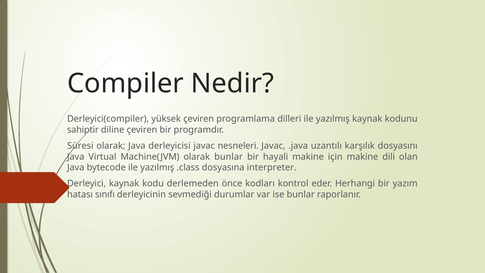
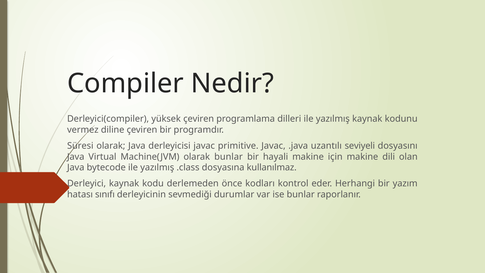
sahiptir: sahiptir -> vermez (83, 130)
nesneleri: nesneleri -> primitive (238, 146)
karşılık: karşılık -> seviyeli (360, 146)
interpreter: interpreter -> kullanılmaz (272, 168)
